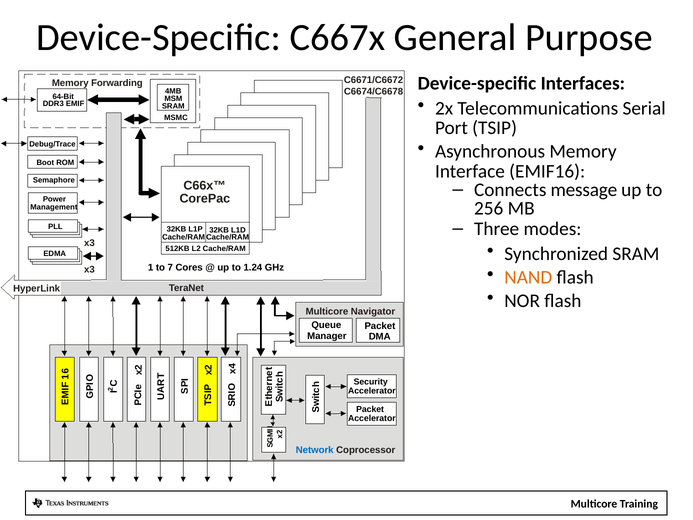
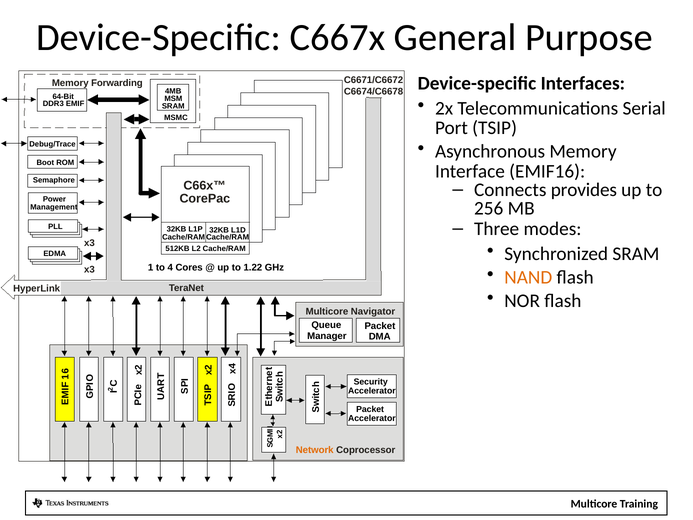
message: message -> provides (584, 190)
to 7: 7 -> 4 (170, 267)
1.24: 1.24 -> 1.22 (253, 267)
Network colour: blue -> orange (315, 450)
